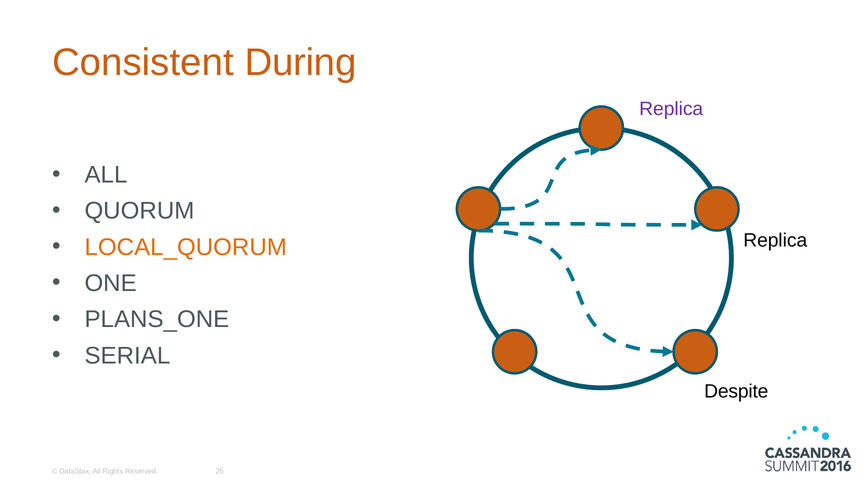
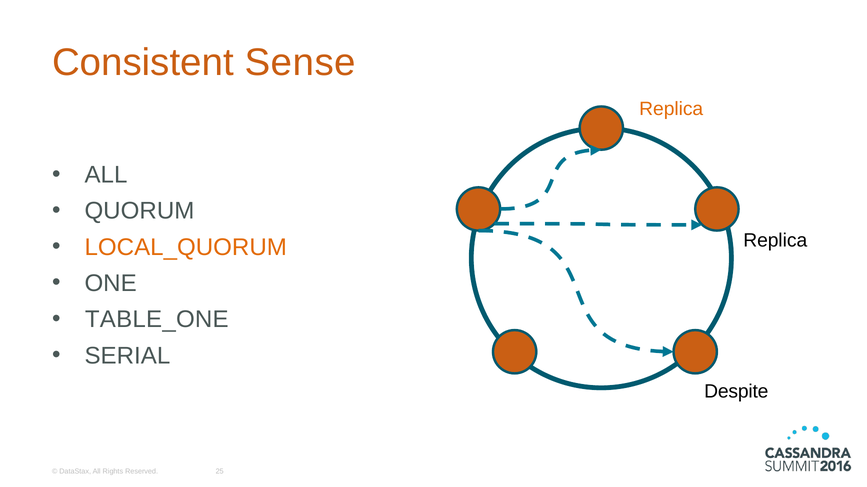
During: During -> Sense (300, 63)
Replica colour: purple -> orange (671, 109)
PLANS_ONE: PLANS_ONE -> TABLE_ONE (157, 320)
